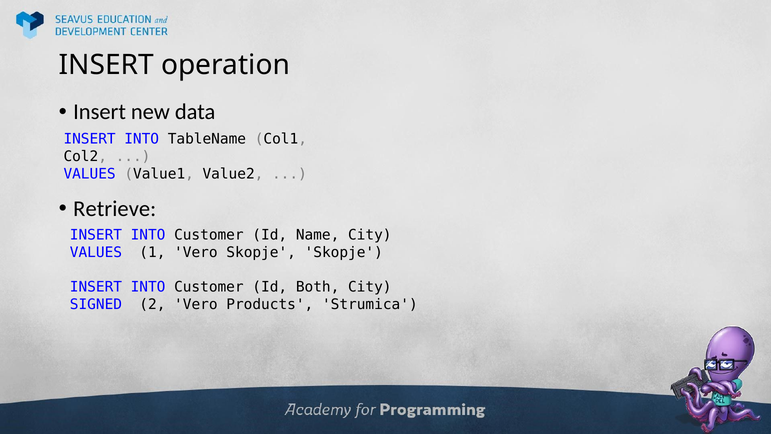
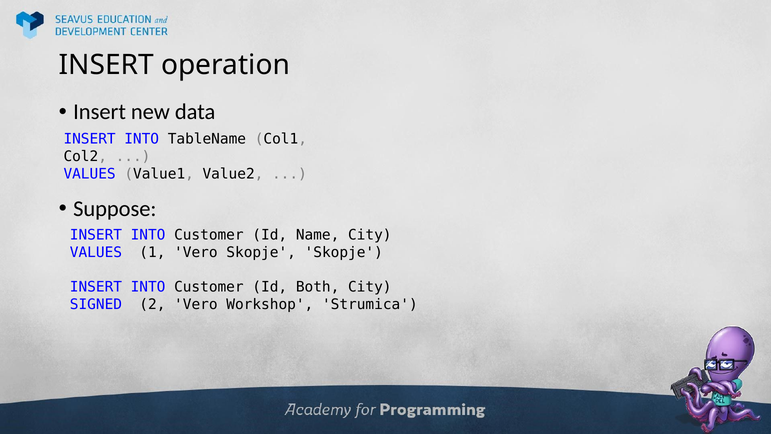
Retrieve: Retrieve -> Suppose (115, 209)
Products: Products -> Workshop (270, 304)
